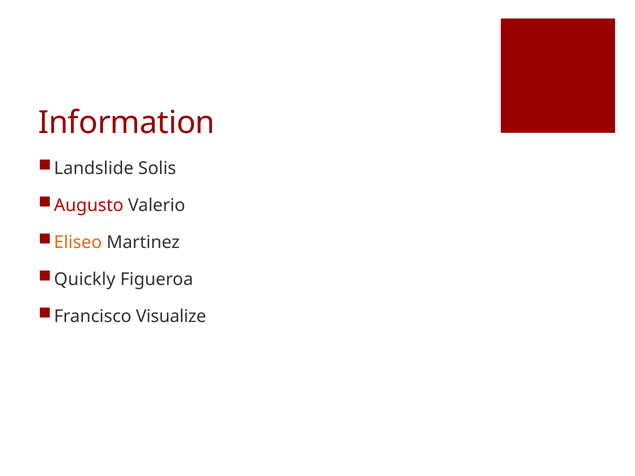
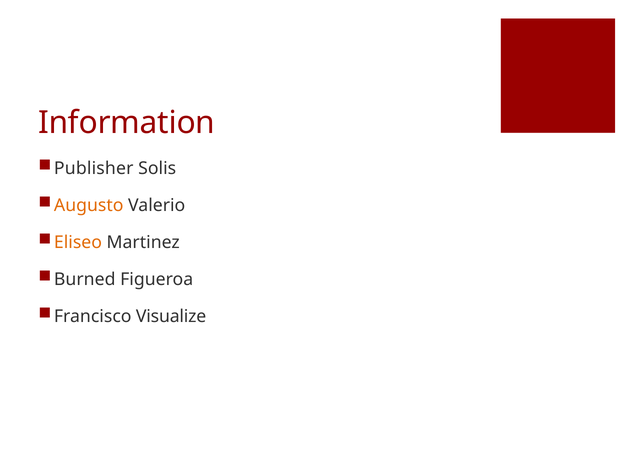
Landslide: Landslide -> Publisher (94, 168)
Augusto colour: red -> orange (89, 206)
Quickly: Quickly -> Burned (85, 280)
